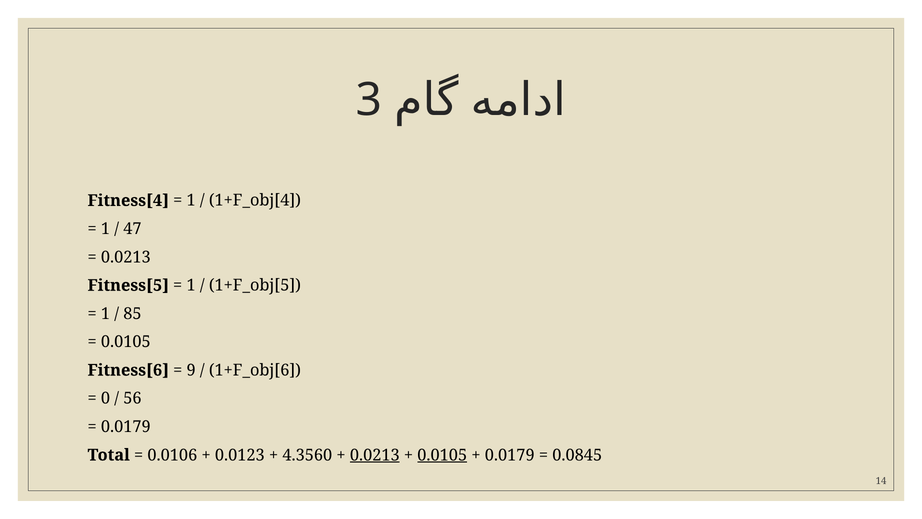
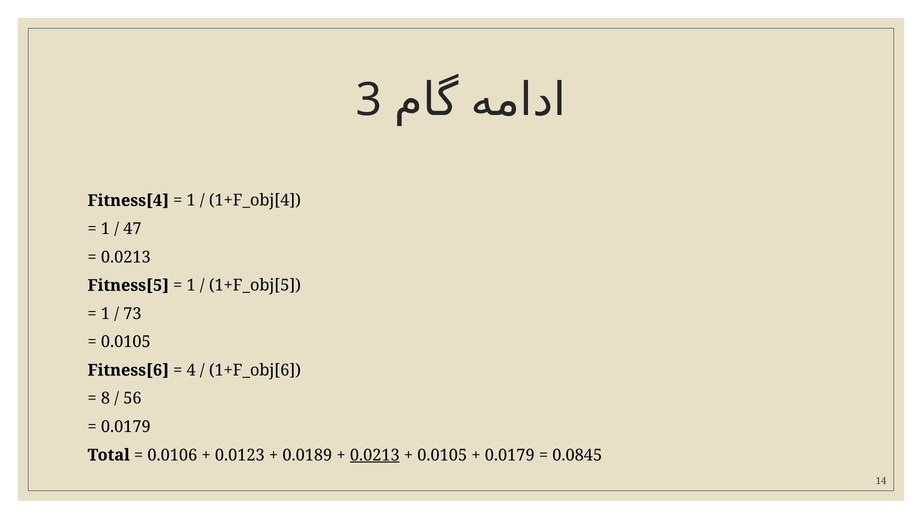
85: 85 -> 73 (132, 313)
9: 9 -> 4 (191, 370)
0: 0 -> 8 (106, 398)
4.3560: 4.3560 -> 0.0189 (307, 455)
0.0105 underline: present -> none (442, 455)
